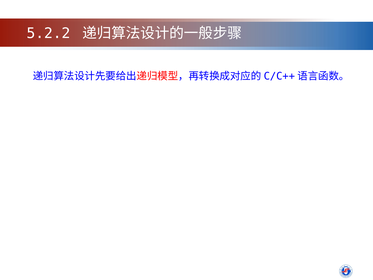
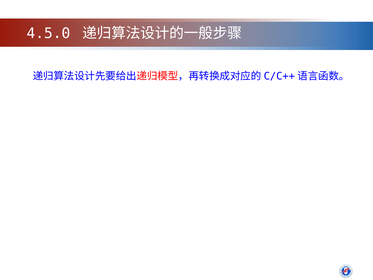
5.2.2: 5.2.2 -> 4.5.0 (48, 33)
